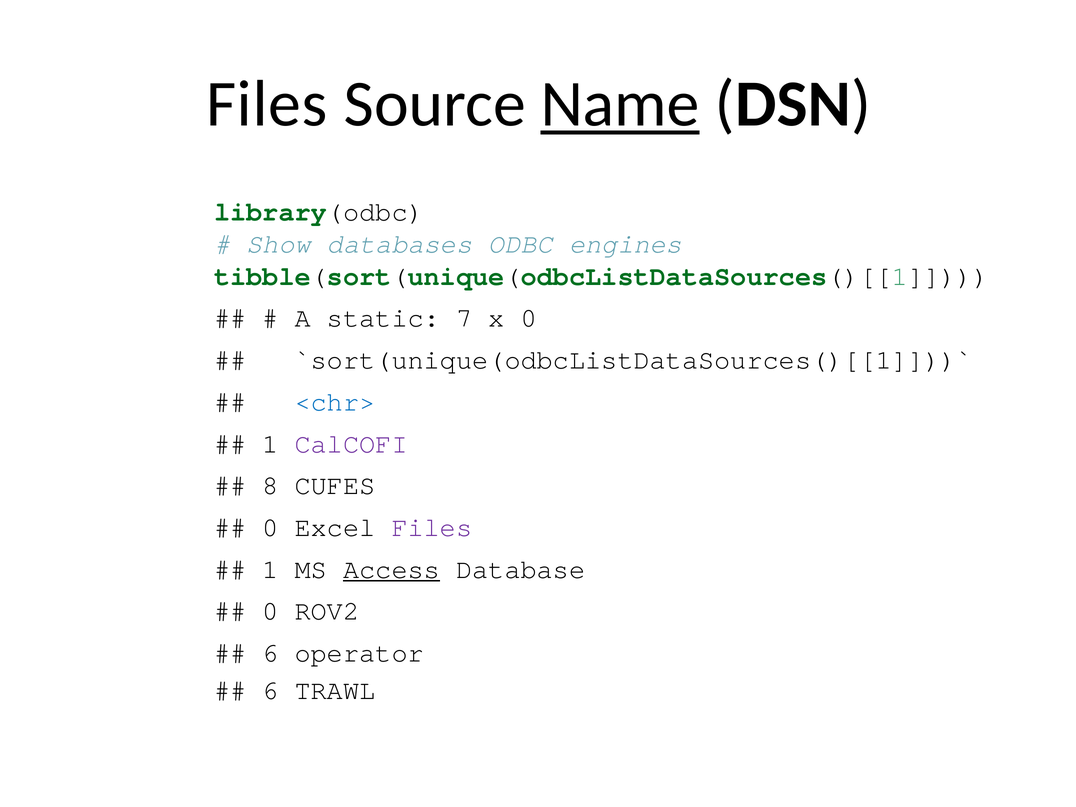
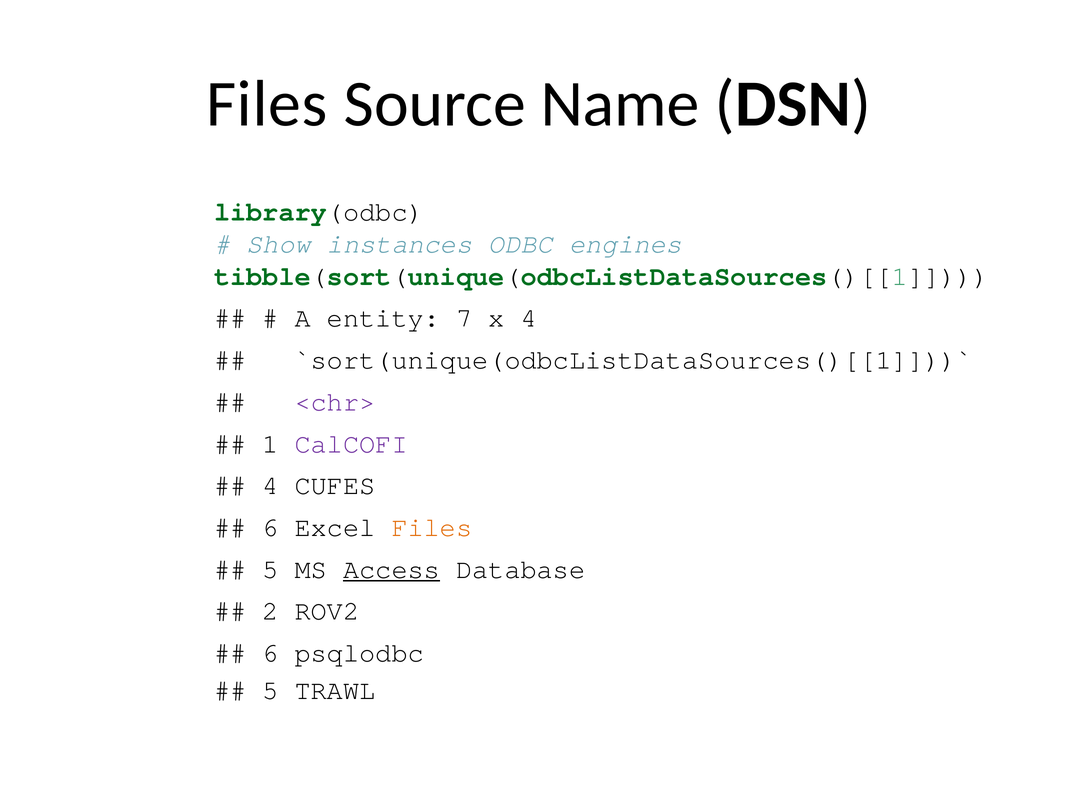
Name underline: present -> none (620, 104)
databases: databases -> instances (400, 244)
static: static -> entity (383, 318)
x 0: 0 -> 4 (529, 318)
<chr> colour: blue -> purple (335, 402)
8: 8 -> 4 (271, 486)
0: 0 -> 6 (271, 527)
Files colour: purple -> orange (432, 527)
1: 1 -> 5 (271, 569)
0: 0 -> 2 (271, 611)
operator: operator -> psqlodbc (359, 653)
6: 6 -> 5 (271, 691)
